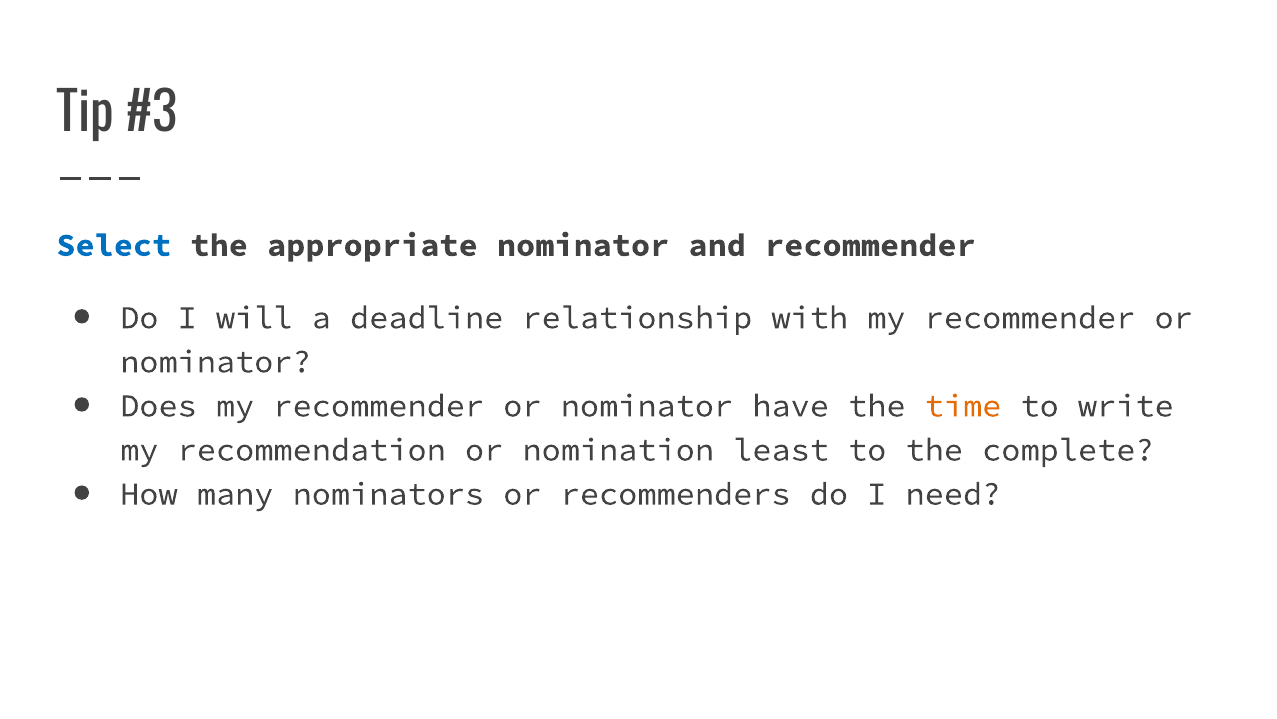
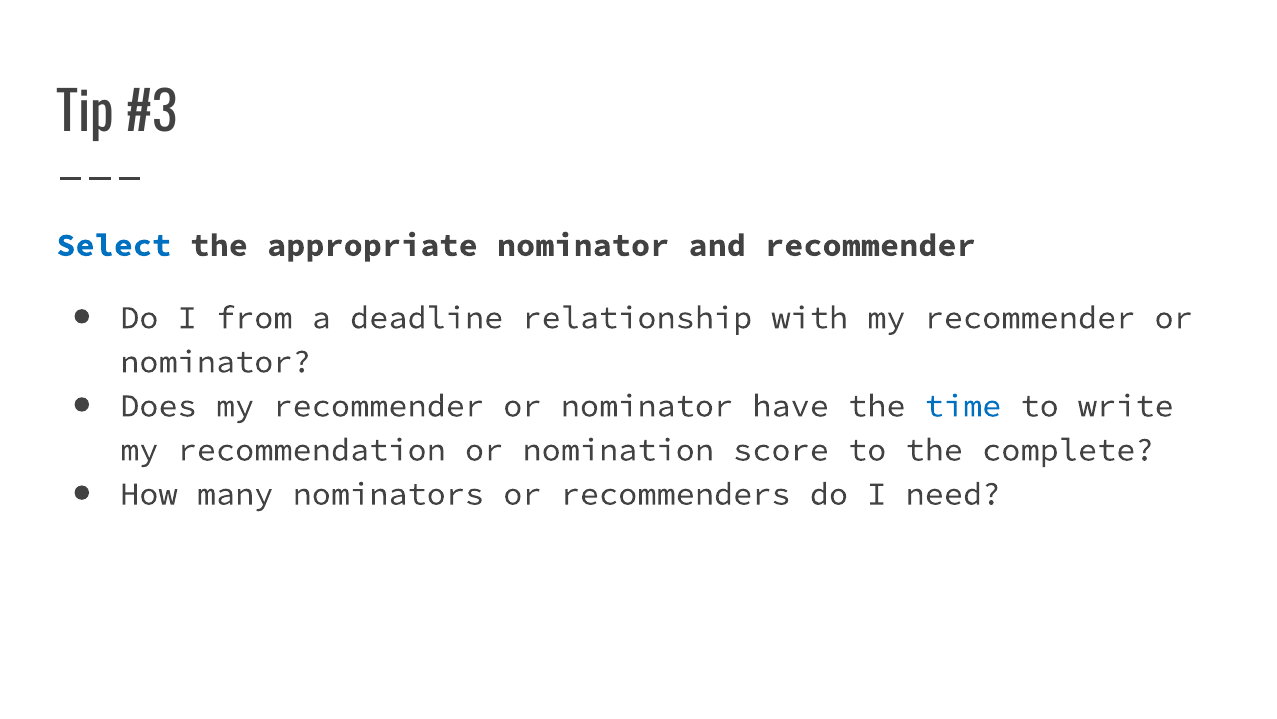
will: will -> from (254, 317)
time colour: orange -> blue (963, 405)
least: least -> score (781, 450)
